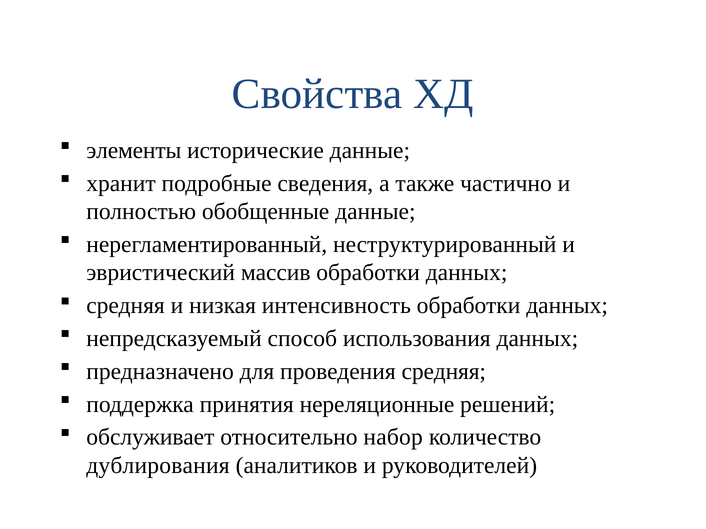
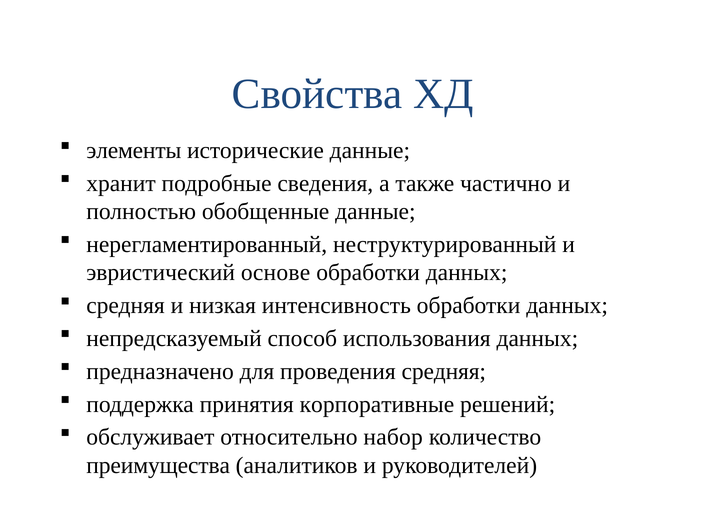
массив: массив -> основе (276, 273)
нереляционные: нереляционные -> корпоративные (377, 405)
дублирования: дублирования -> преимущества (158, 466)
